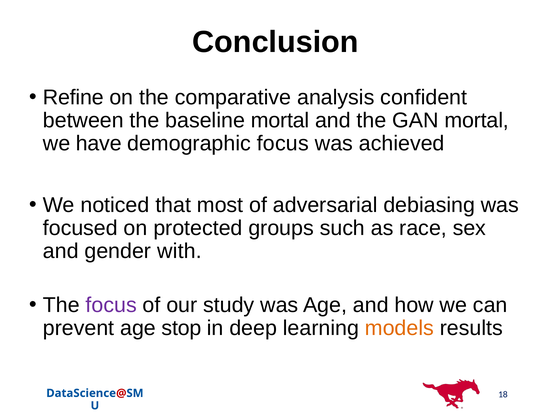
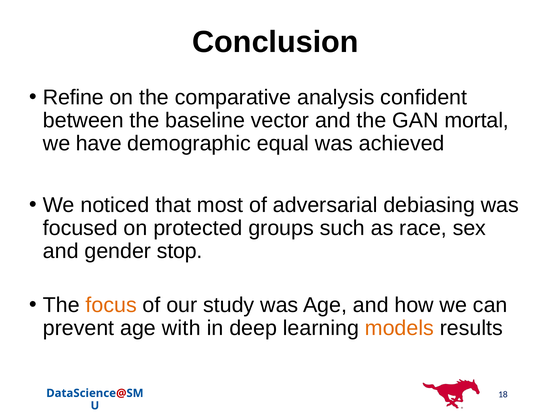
baseline mortal: mortal -> vector (280, 121)
demographic focus: focus -> equal (283, 144)
with: with -> stop (180, 251)
focus colour: purple -> orange (111, 305)
stop: stop -> with (181, 328)
